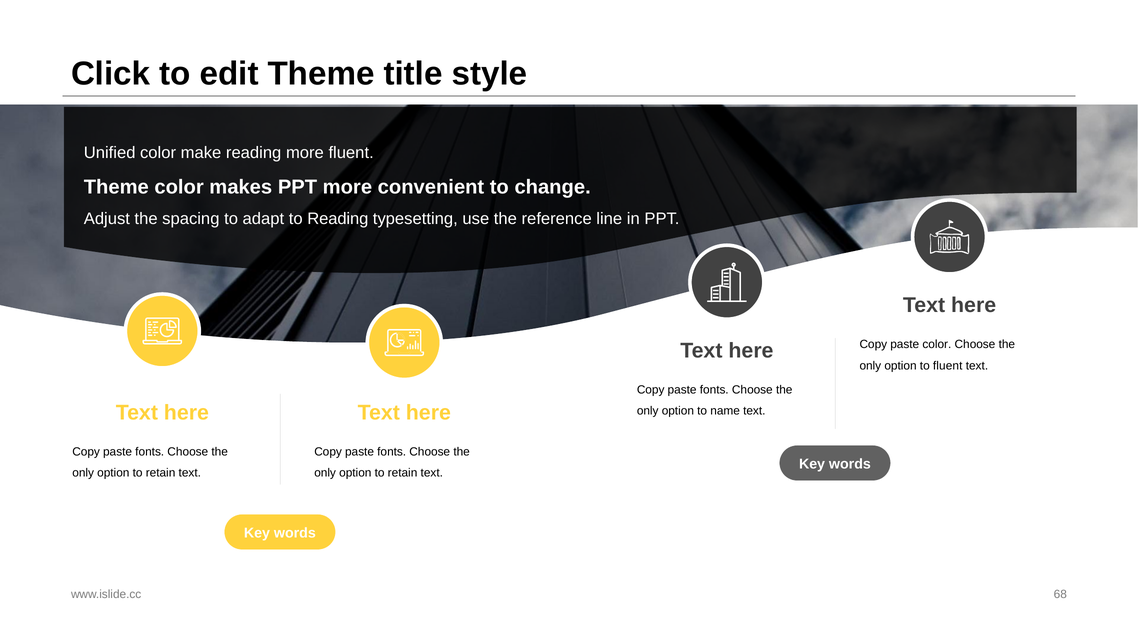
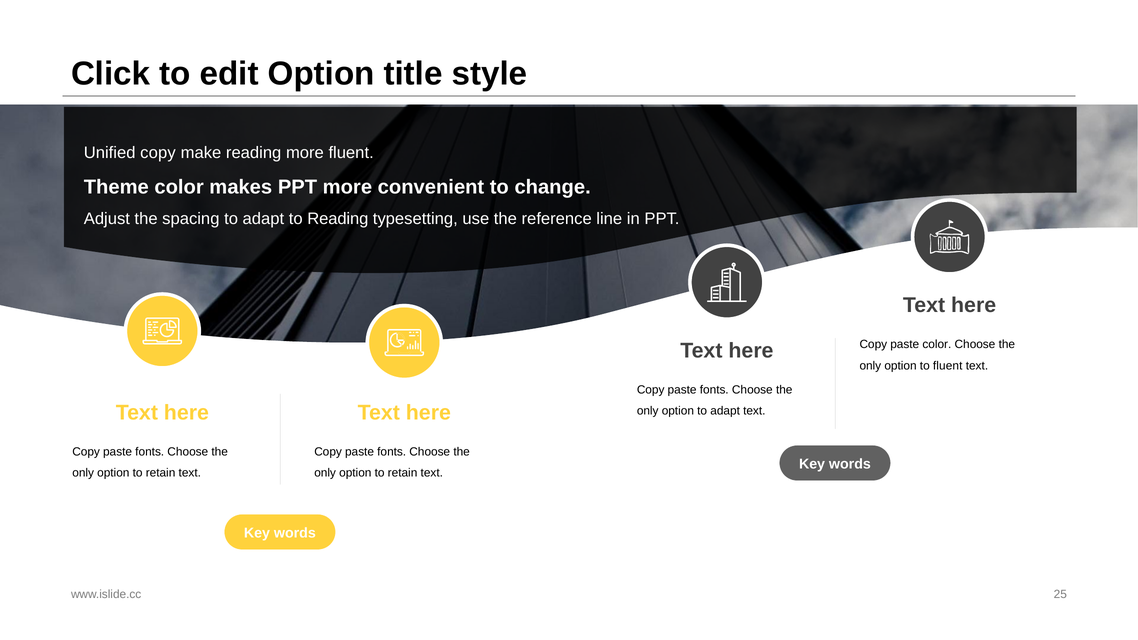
edit Theme: Theme -> Option (321, 74)
Unified color: color -> copy (158, 153)
option to name: name -> adapt (725, 411)
68: 68 -> 25 (1060, 594)
